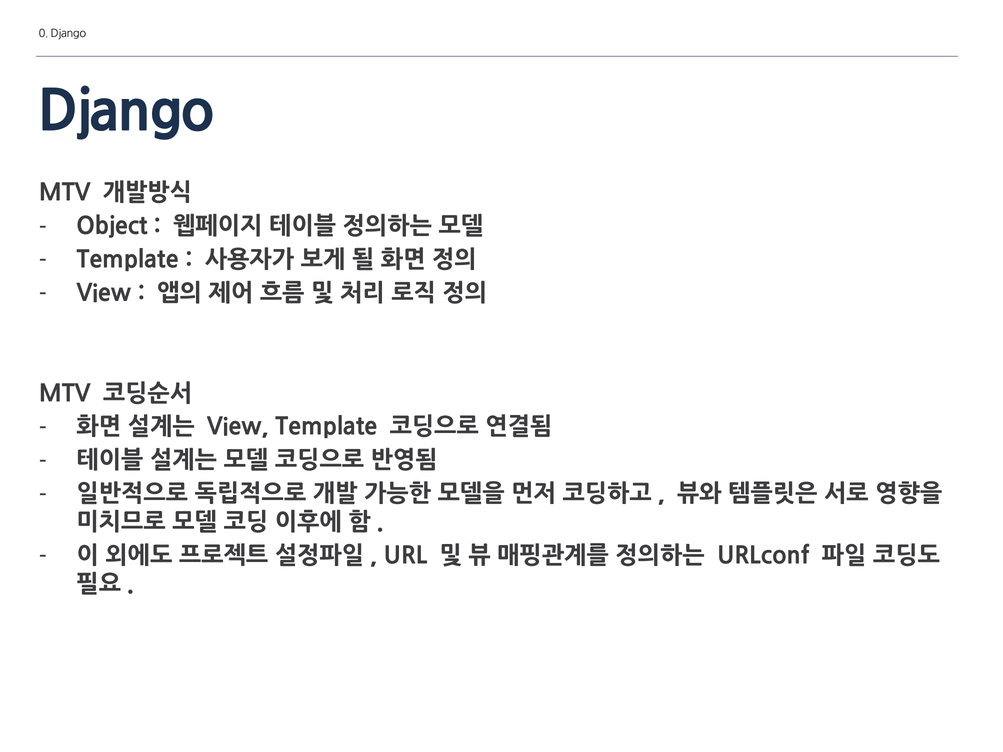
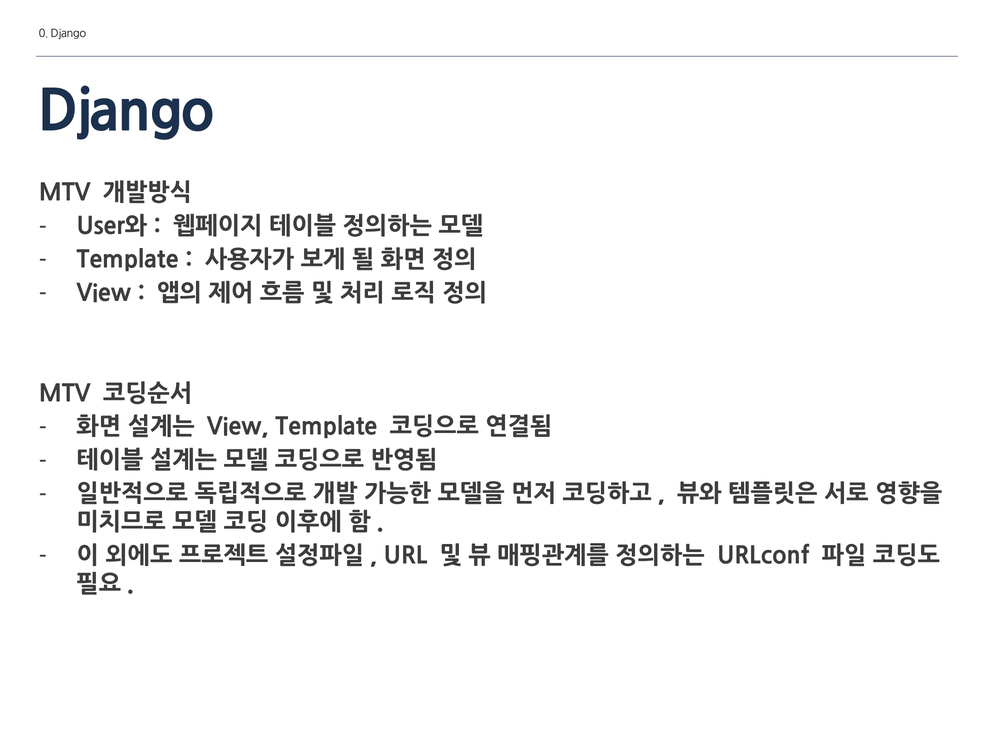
Object: Object -> User와 (112, 227)
